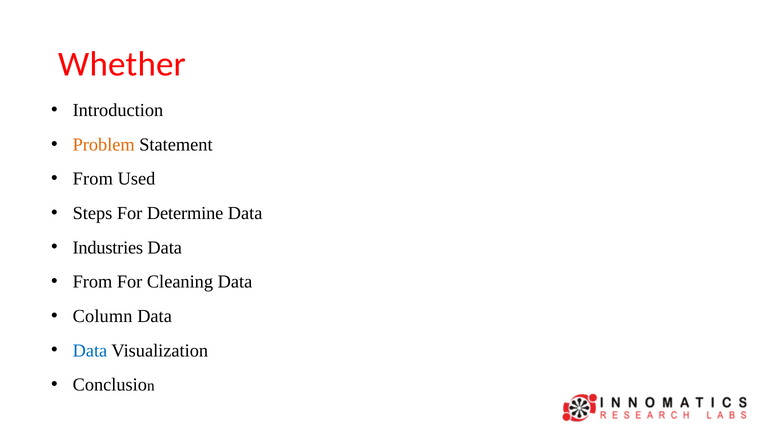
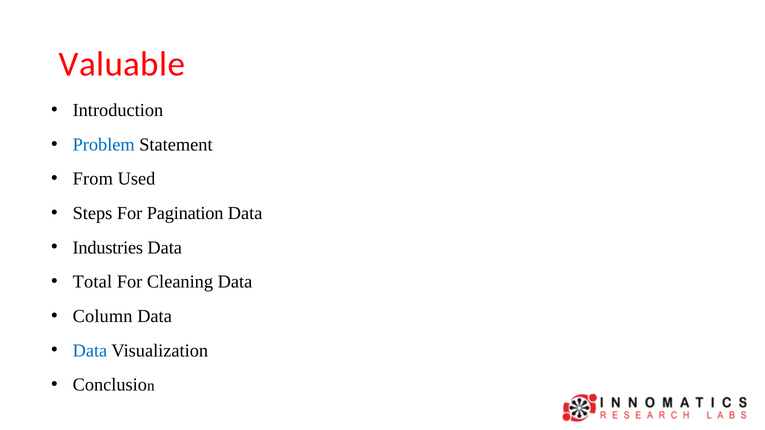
Whether: Whether -> Valuable (122, 64)
Problem colour: orange -> blue (104, 145)
Determine: Determine -> Pagination (185, 213)
From: From -> Total (92, 282)
